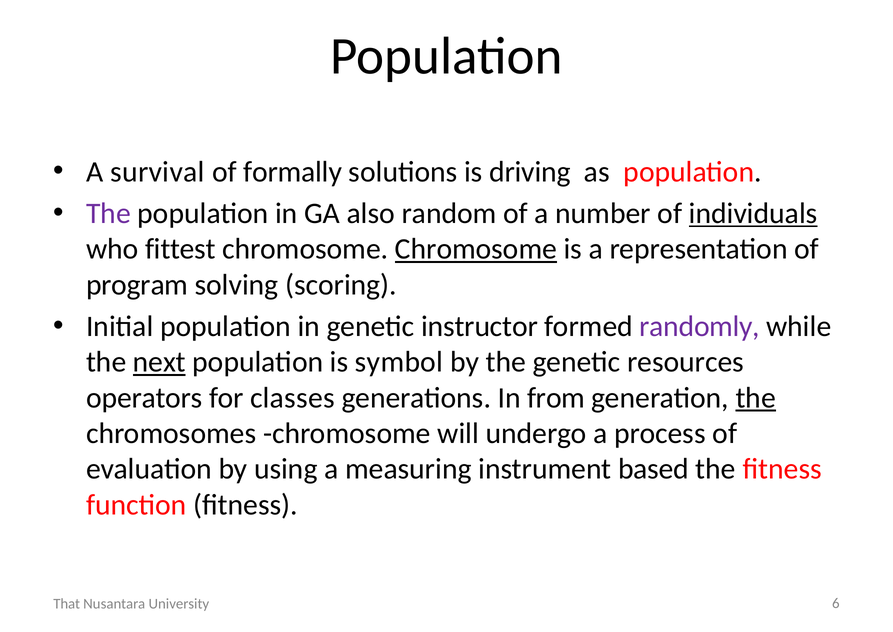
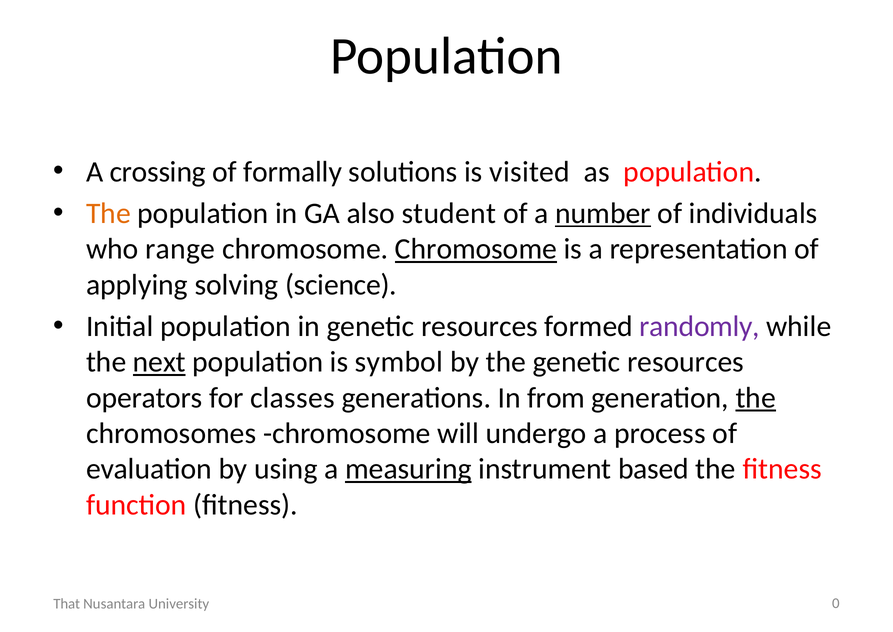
survival: survival -> crossing (158, 172)
driving: driving -> visited (530, 172)
The colour: purple -> orange (108, 213)
random: random -> student (449, 213)
number underline: none -> present (603, 213)
individuals underline: present -> none (753, 213)
fittest: fittest -> range (180, 249)
program: program -> applying (137, 285)
scoring: scoring -> science (341, 285)
in genetic instructor: instructor -> resources (479, 326)
measuring underline: none -> present (408, 469)
6: 6 -> 0 (836, 603)
